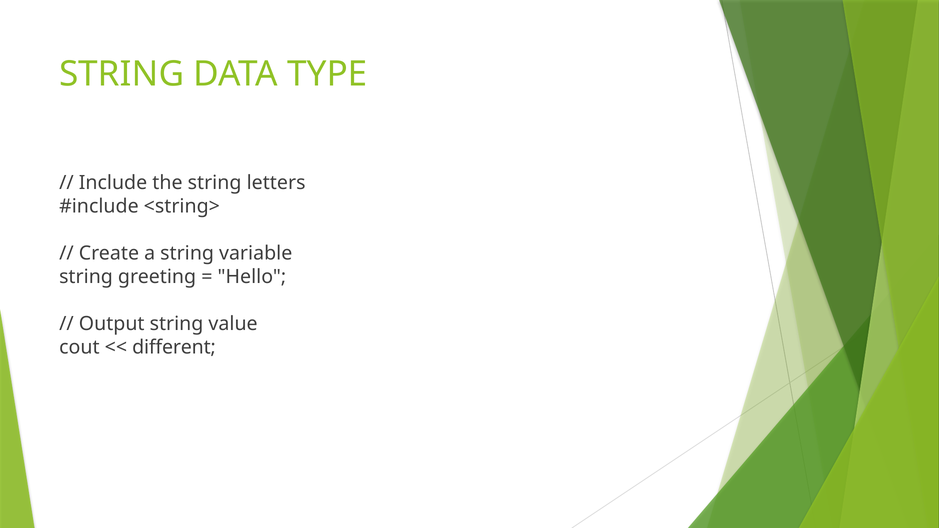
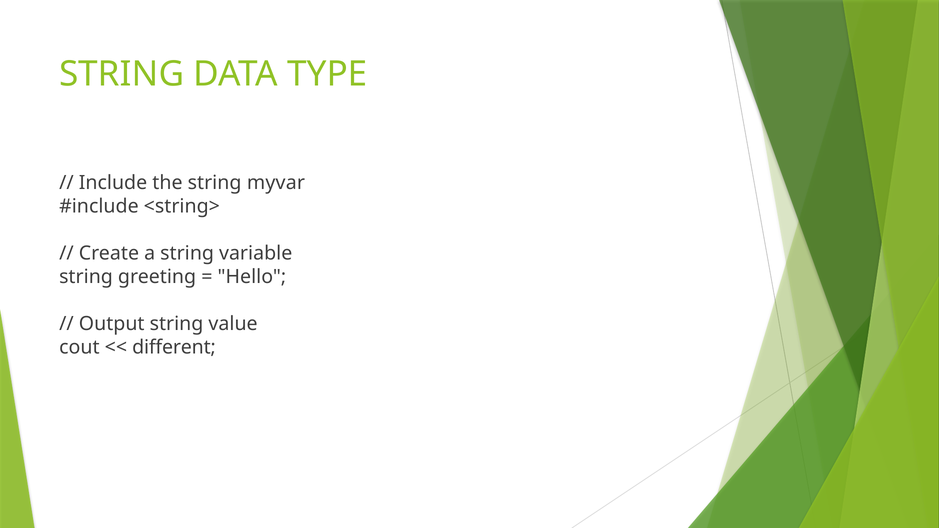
letters: letters -> myvar (276, 183)
